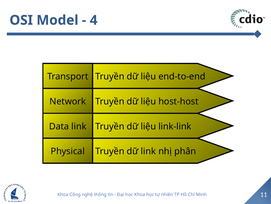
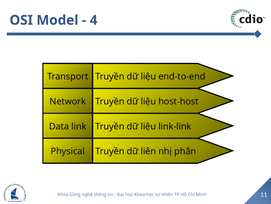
dữ link: link -> liên (148, 151)
